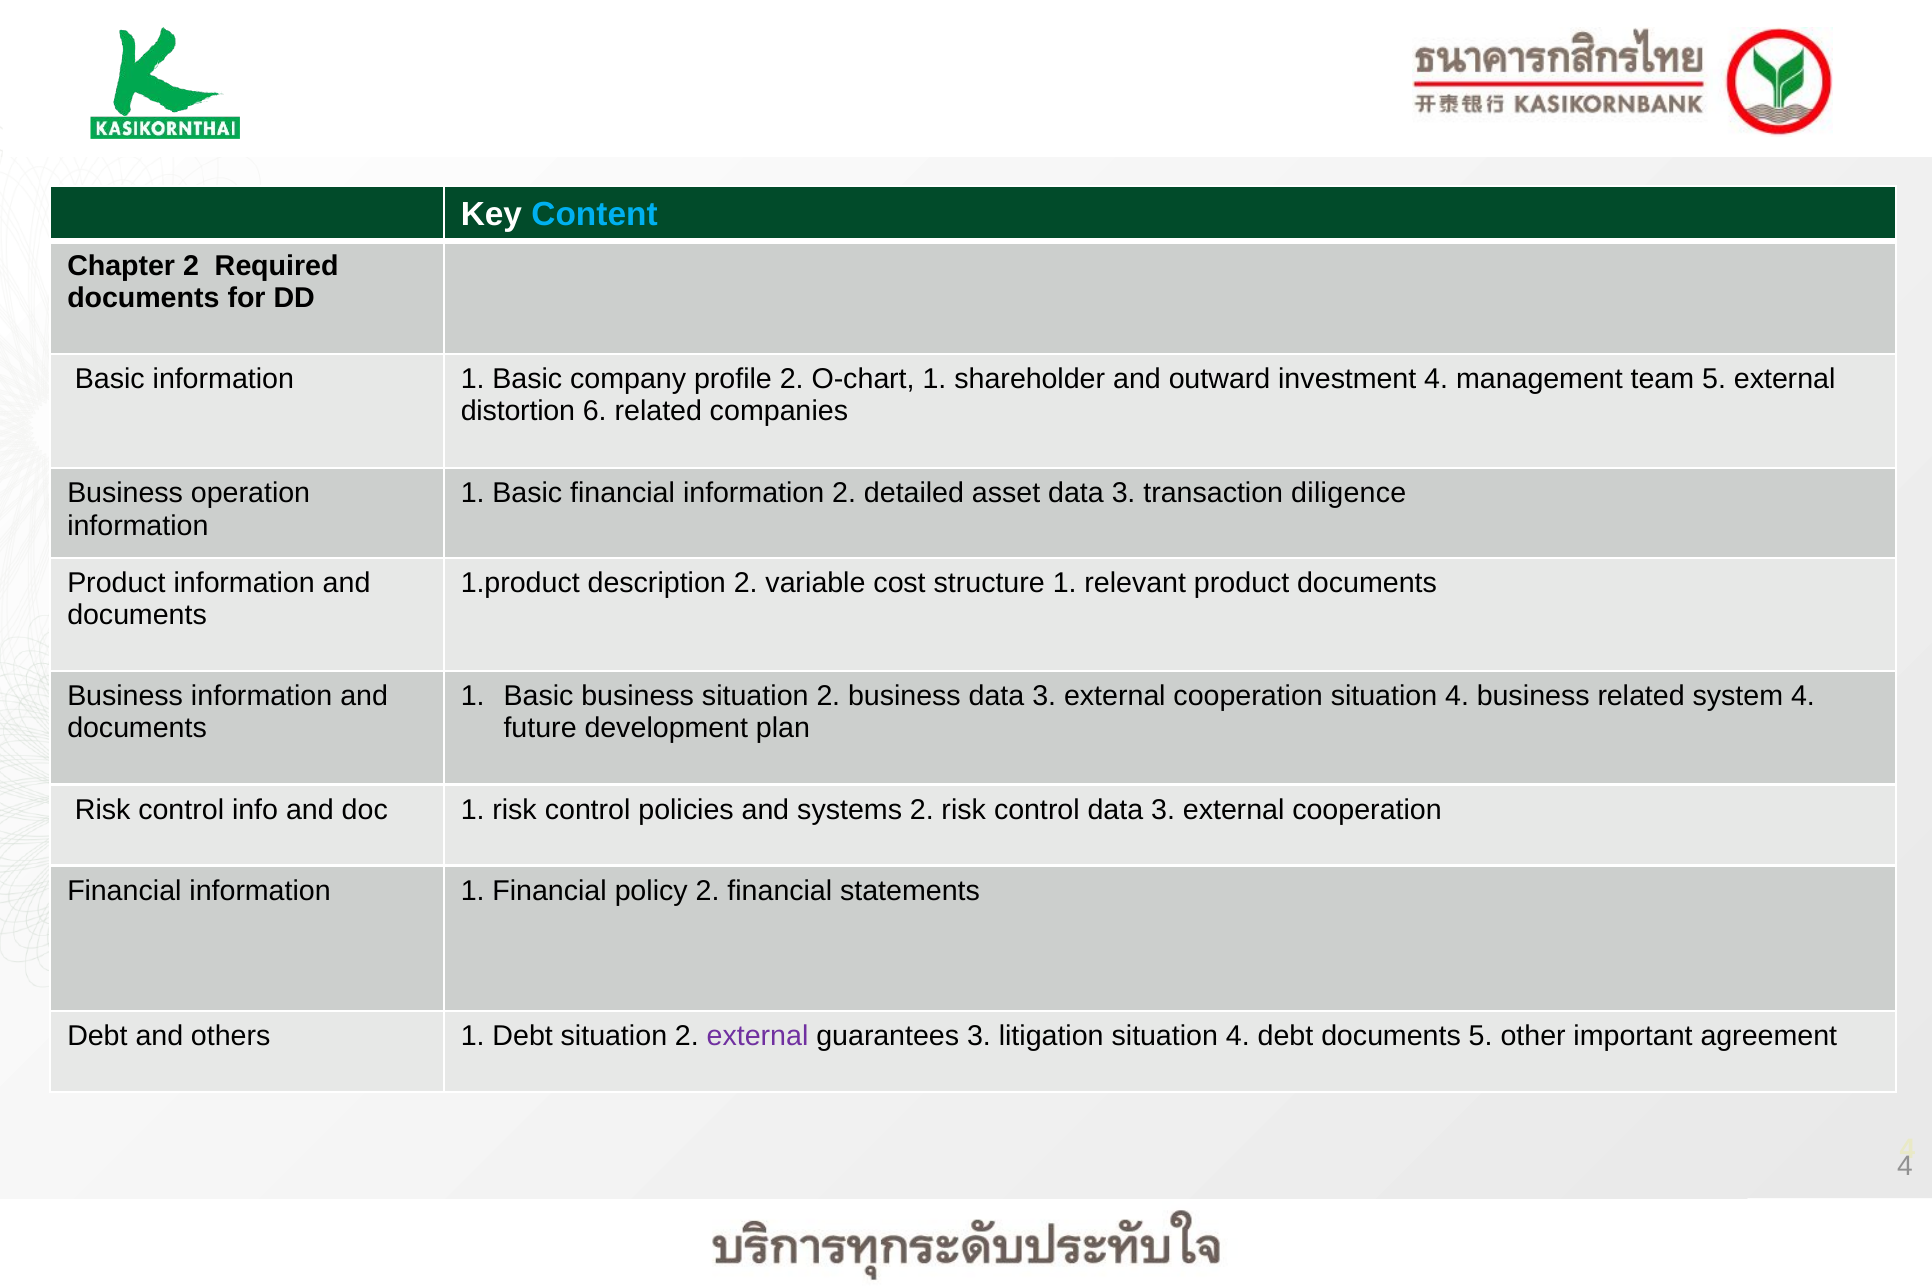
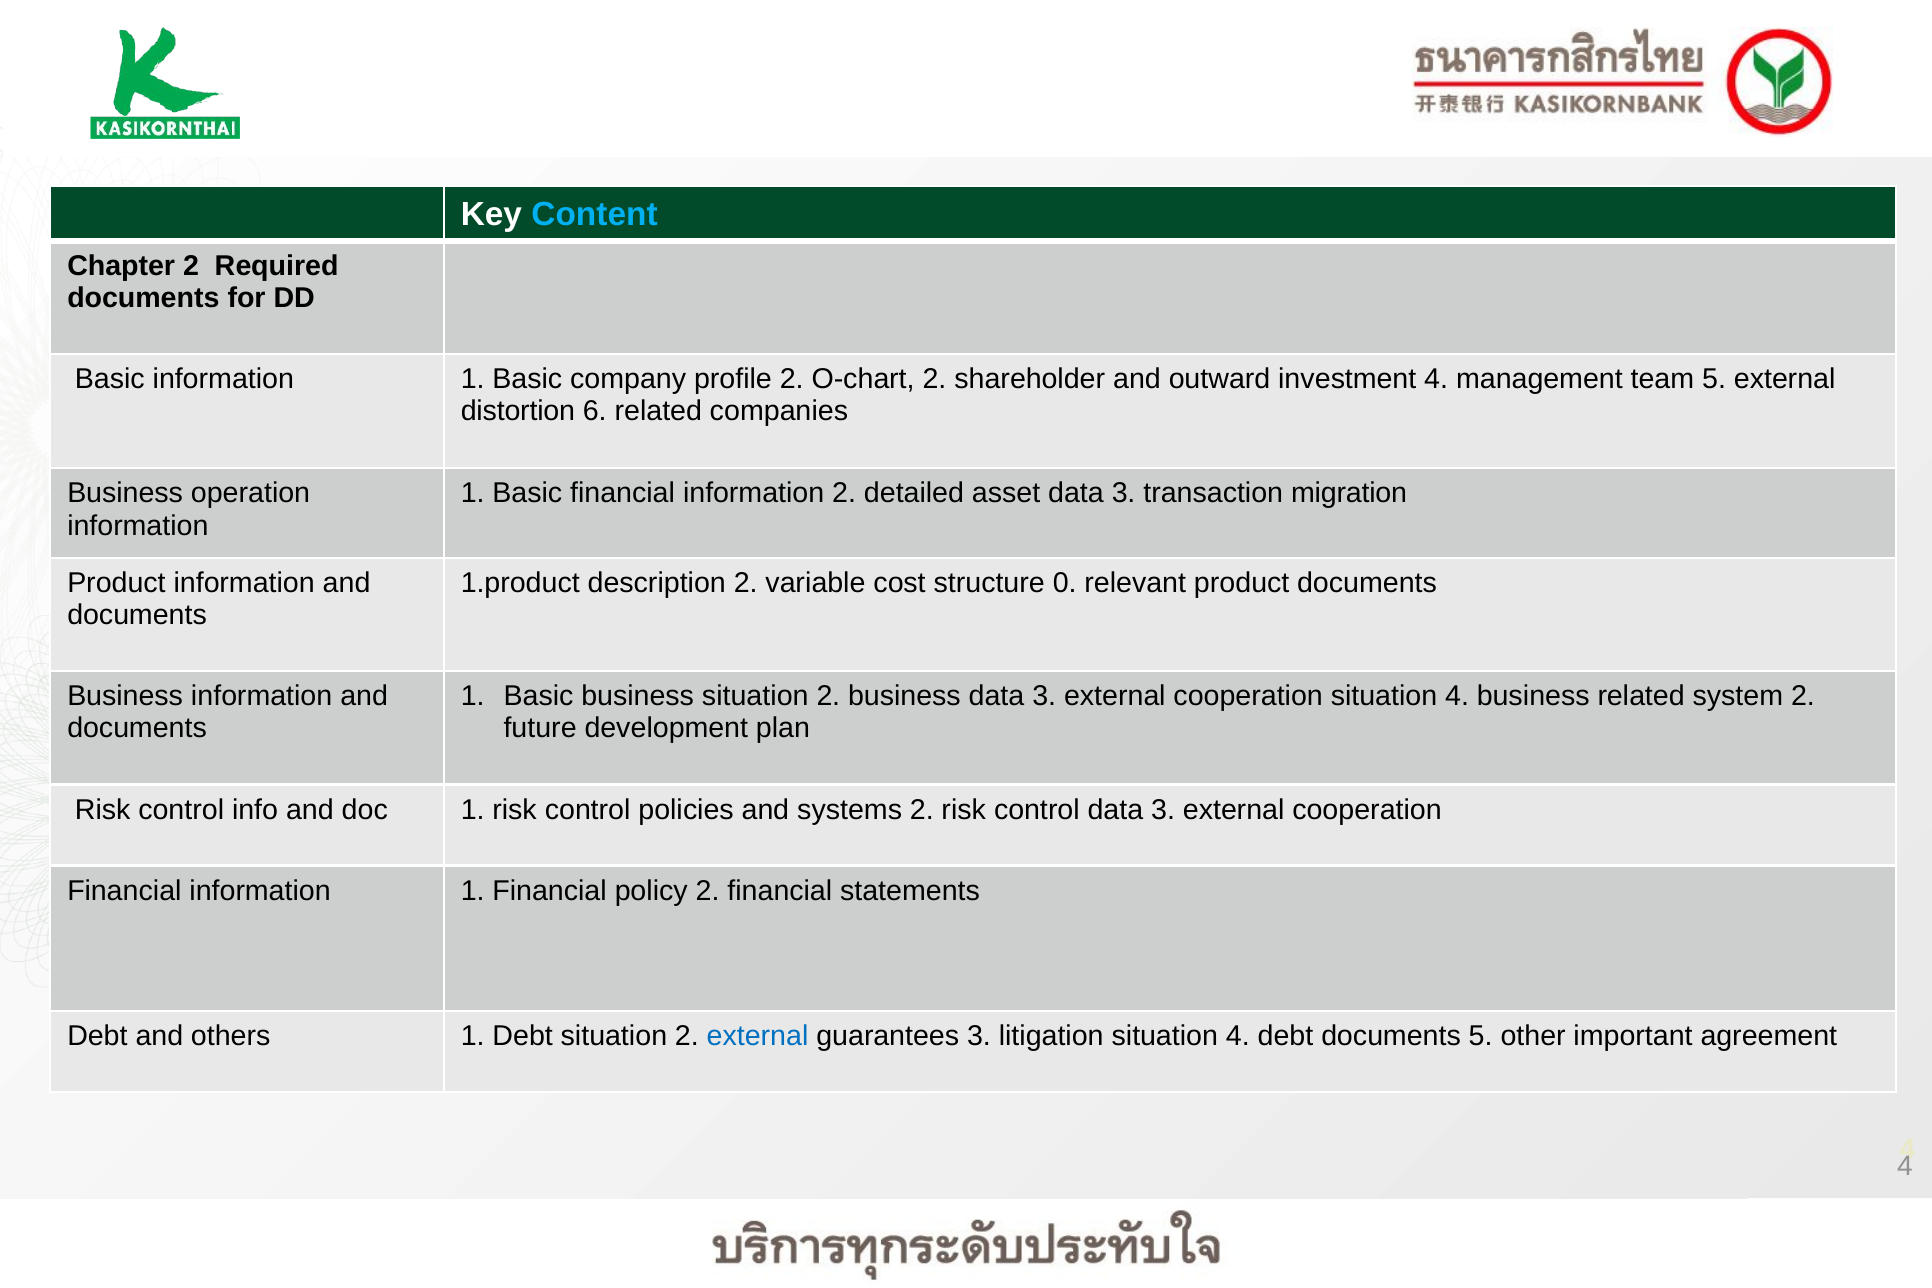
O-chart 1: 1 -> 2 (934, 379)
diligence: diligence -> migration (1349, 494)
structure 1: 1 -> 0 (1065, 583)
system 4: 4 -> 2 (1803, 696)
external colour: purple -> blue (758, 1036)
